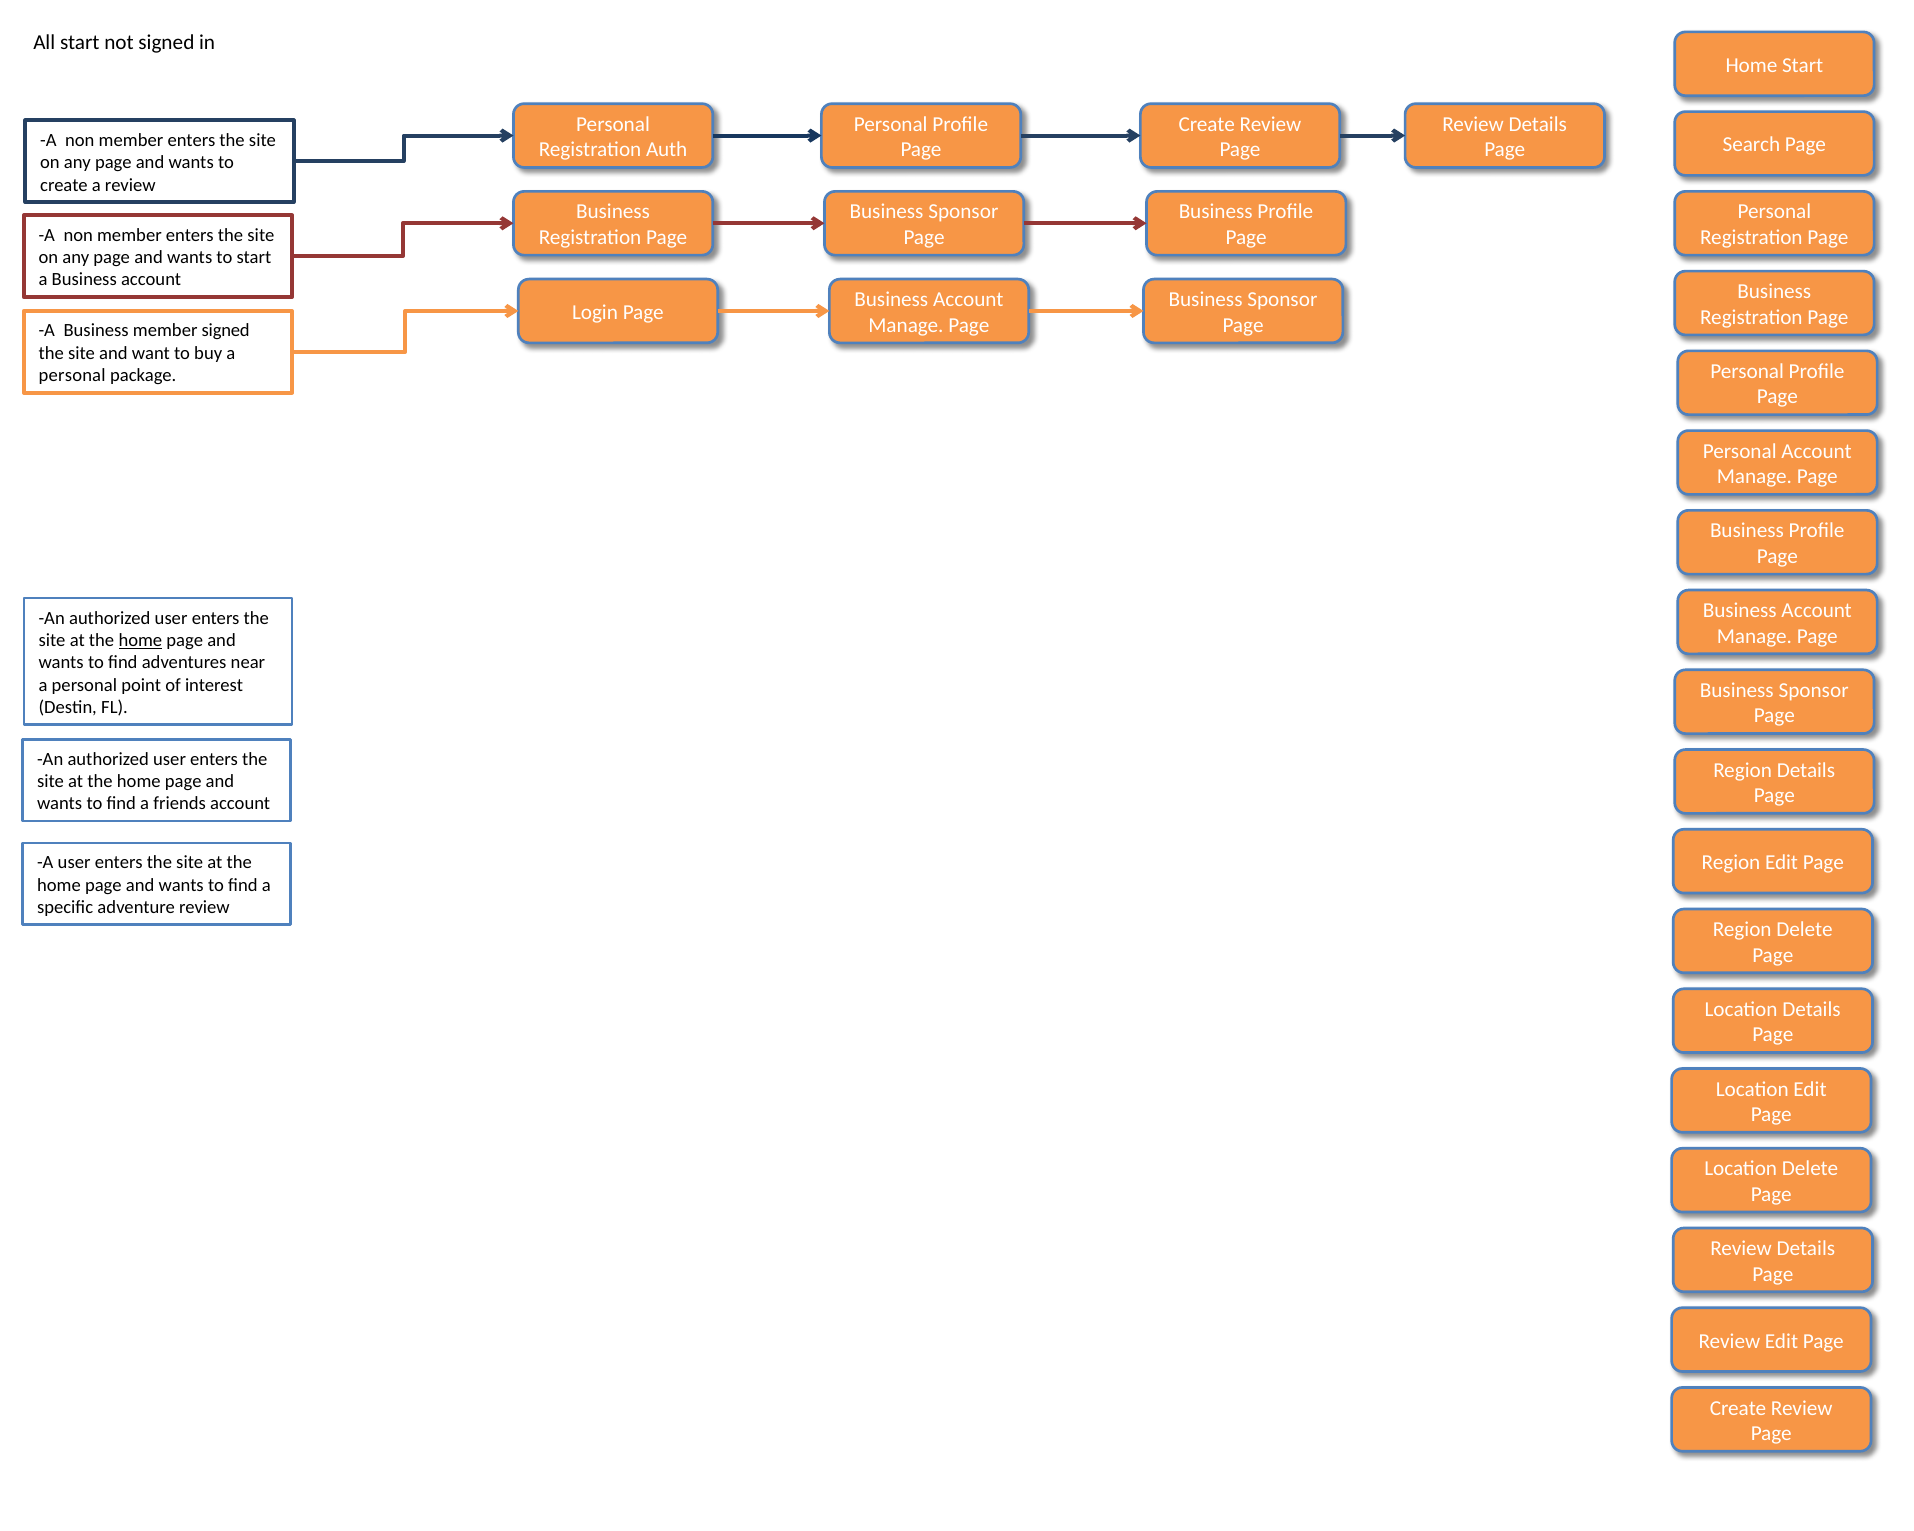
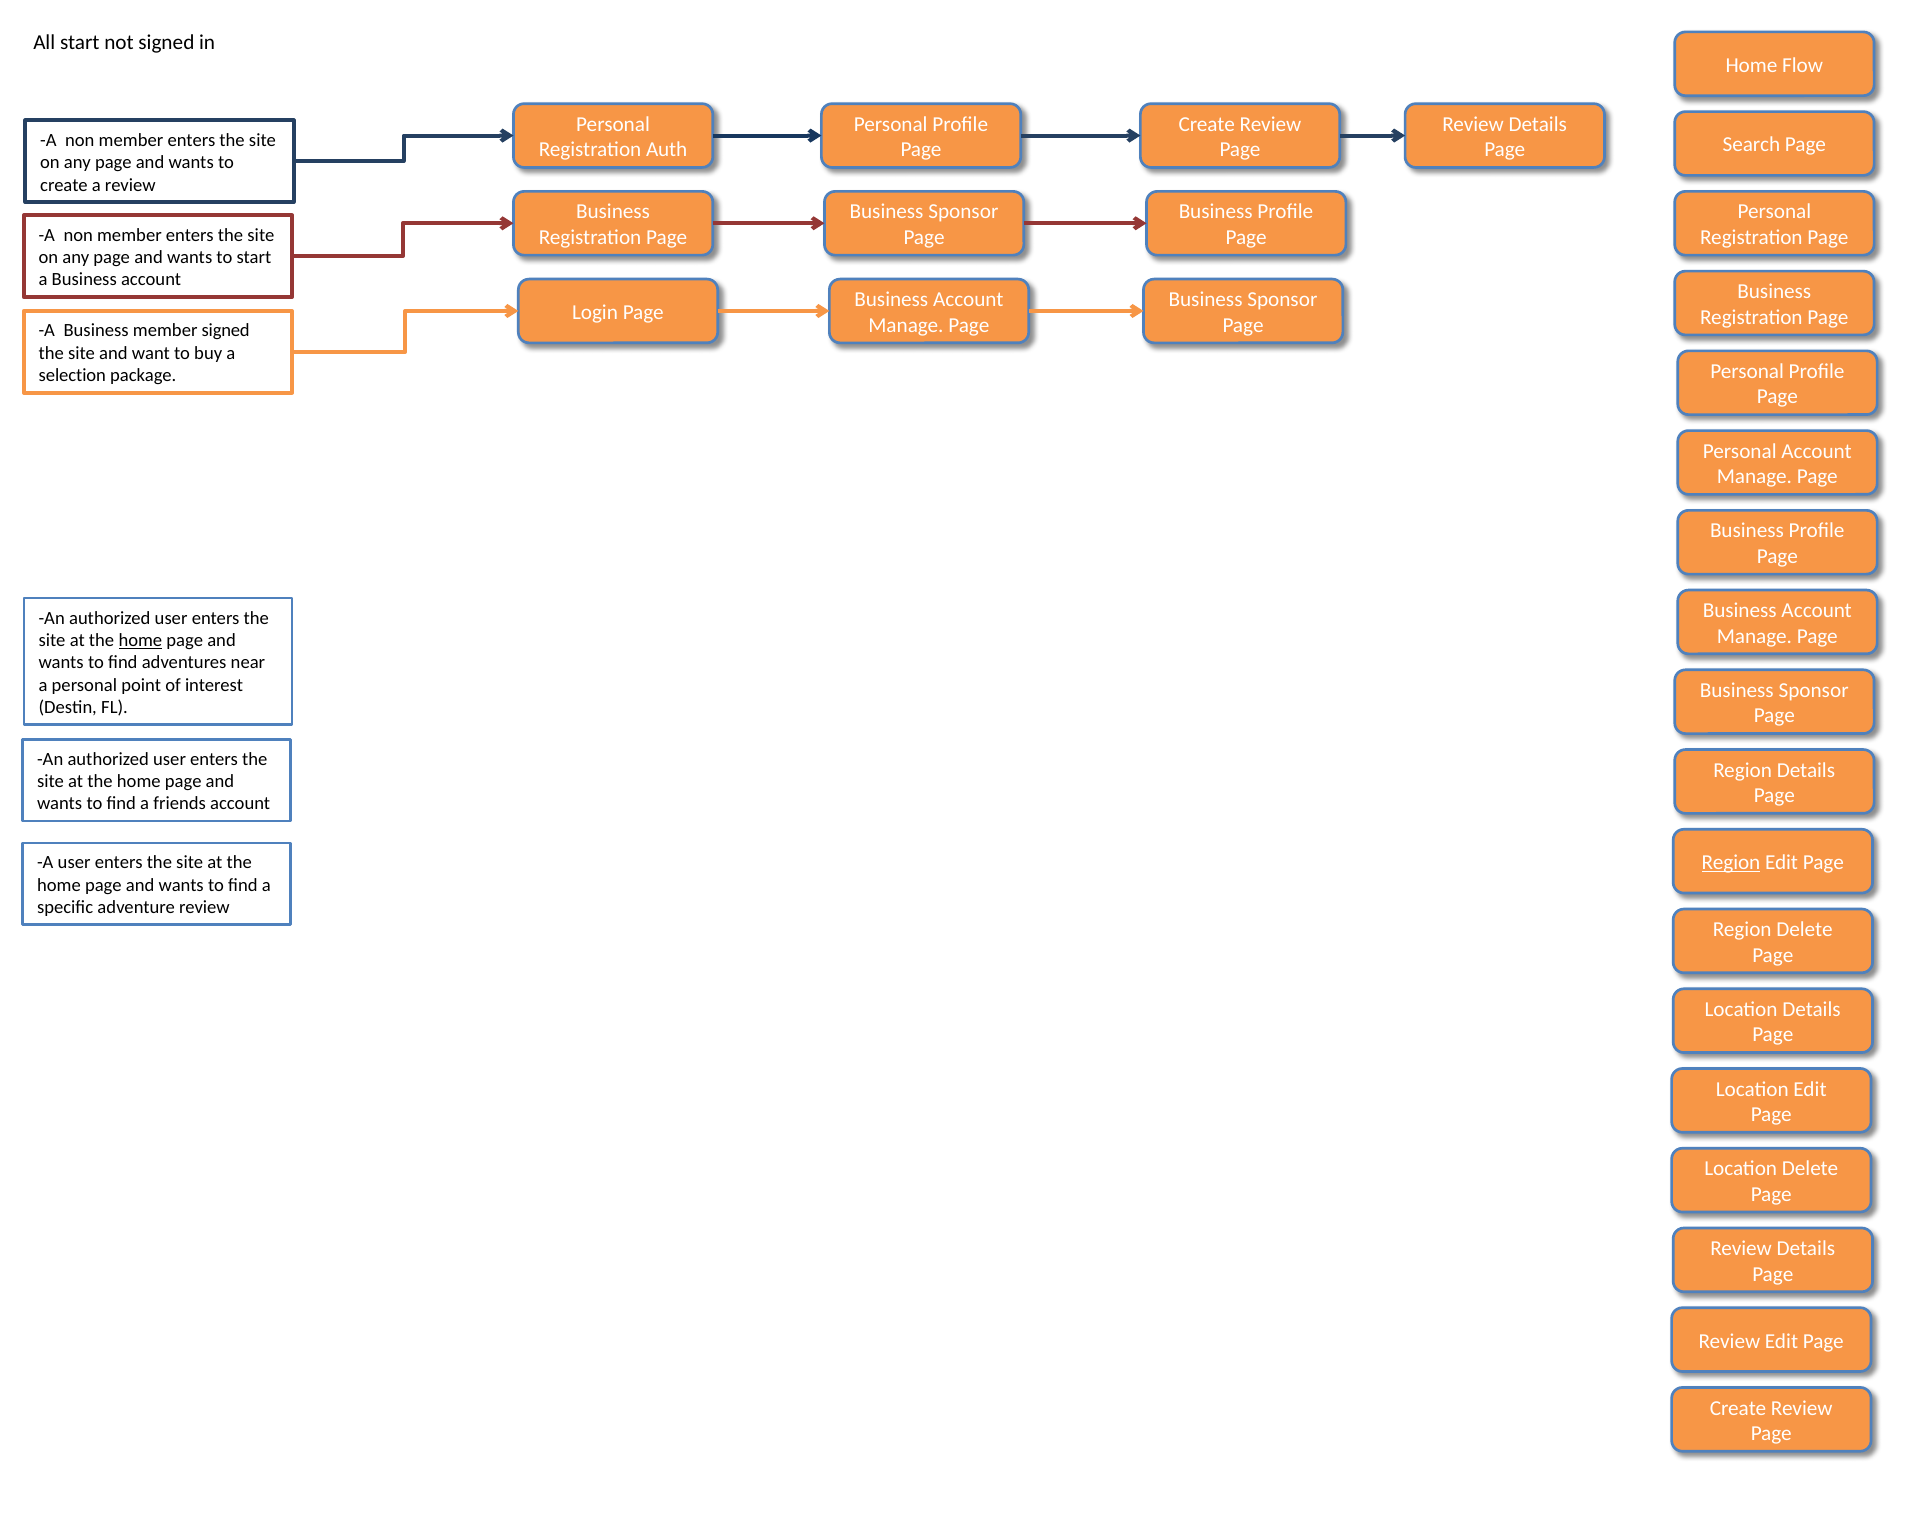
Home Start: Start -> Flow (1803, 65)
personal: personal -> selection (72, 376)
Region underline: none -> present (1731, 863)
